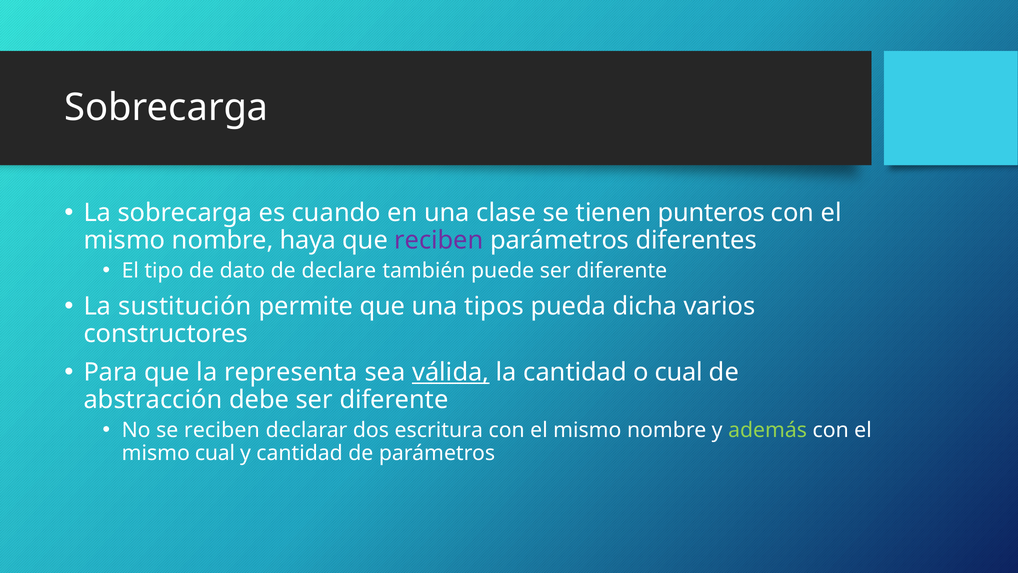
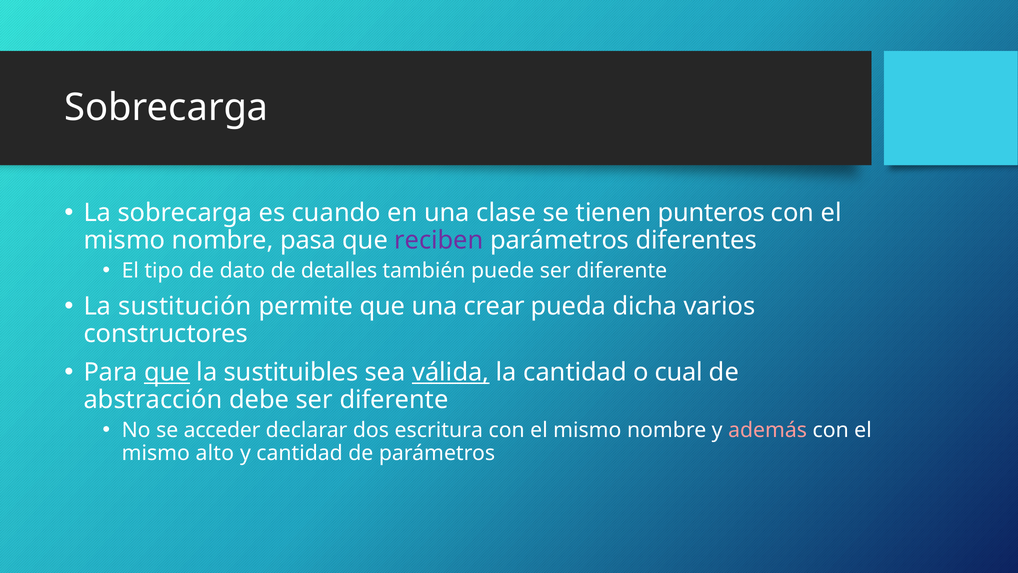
haya: haya -> pasa (308, 240)
declare: declare -> detalles (339, 271)
tipos: tipos -> crear (494, 306)
que underline: none -> present (167, 372)
representa: representa -> sustituibles (291, 372)
se reciben: reciben -> acceder (222, 430)
además colour: light green -> pink (768, 430)
mismo cual: cual -> alto (215, 453)
